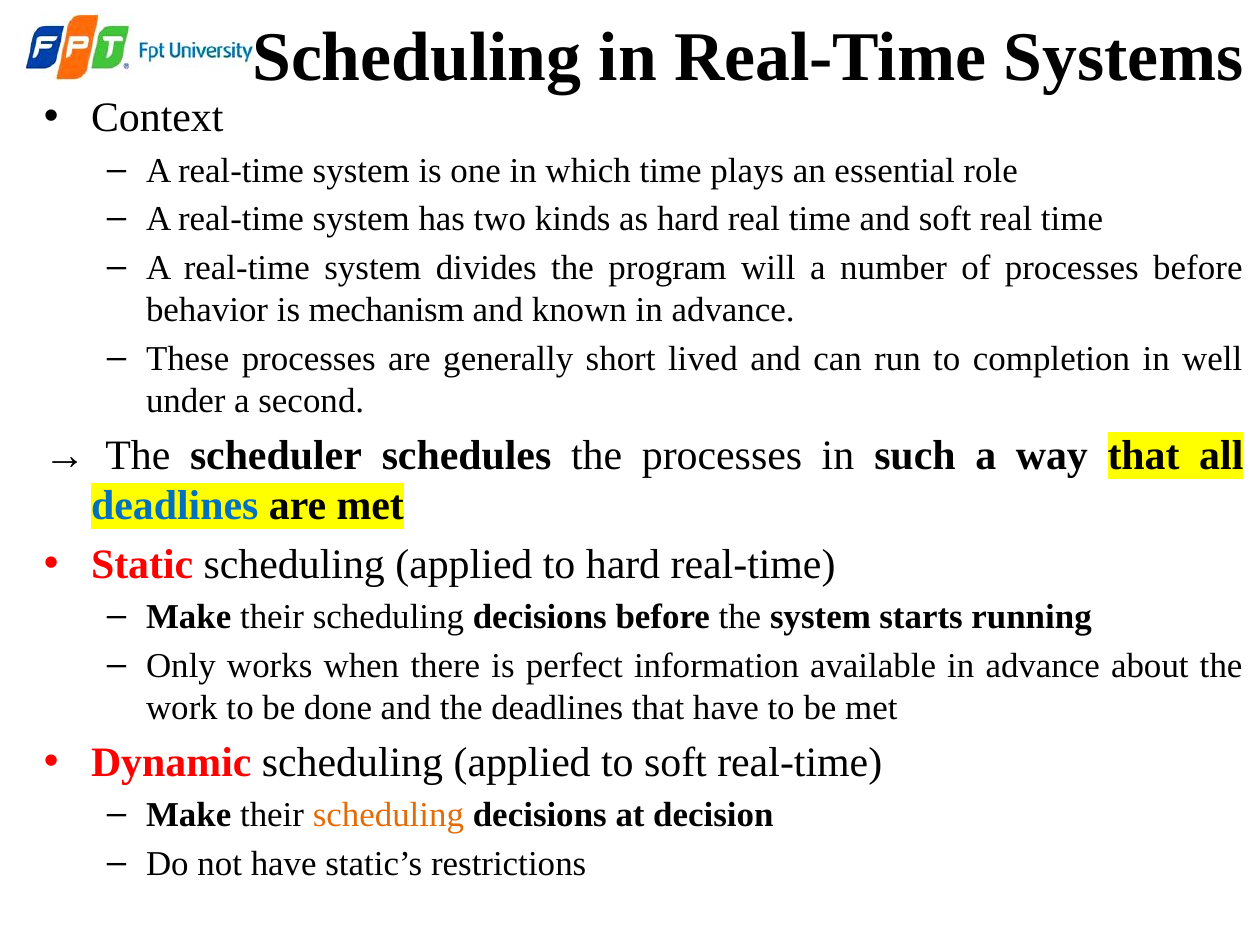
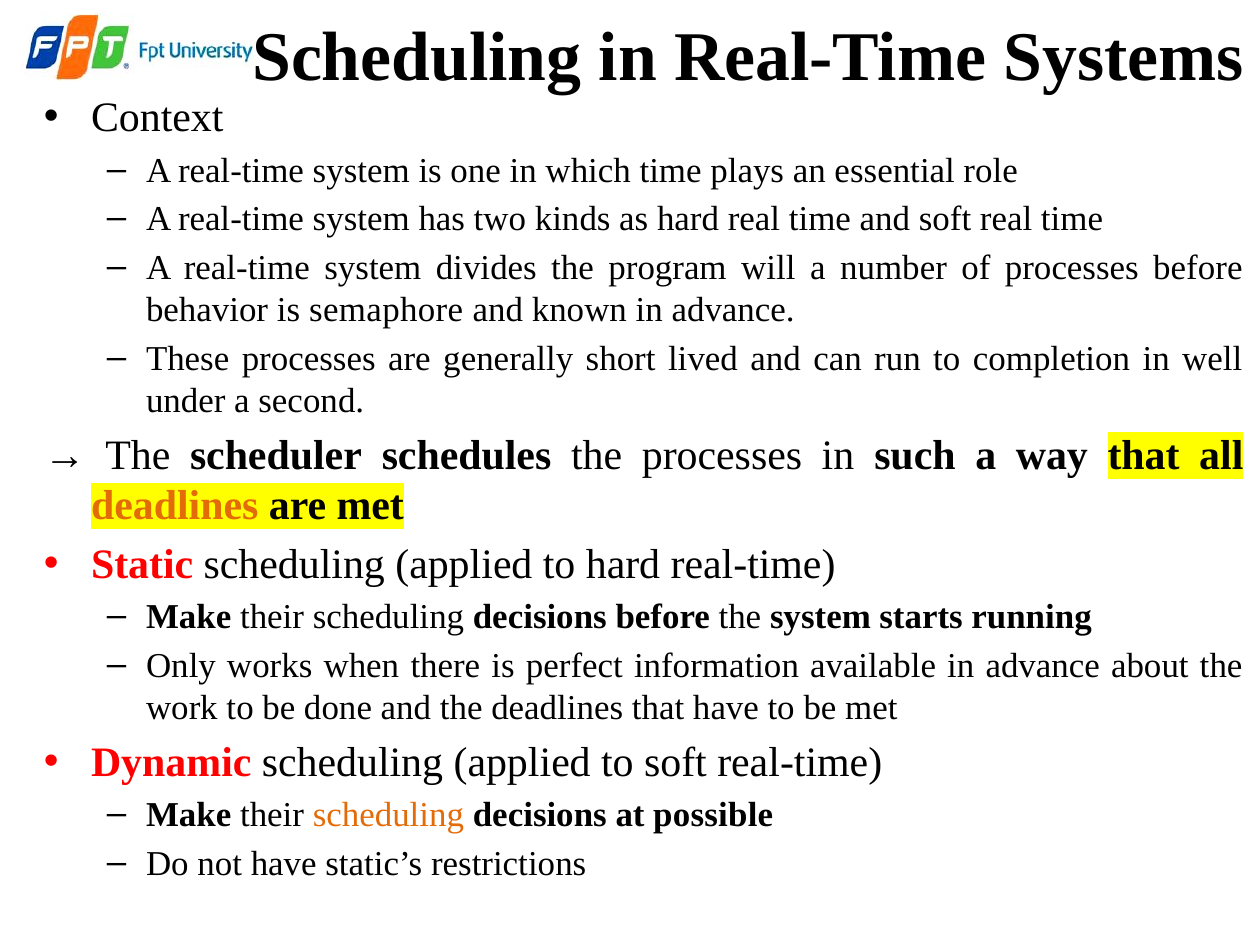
mechanism: mechanism -> semaphore (386, 310)
deadlines colour: blue -> orange (175, 506)
decision: decision -> possible (713, 815)
